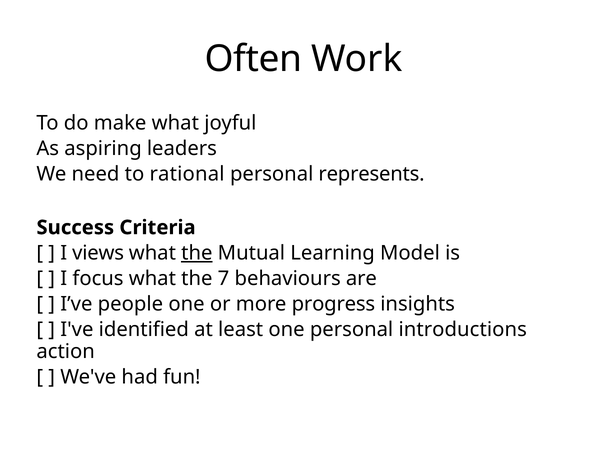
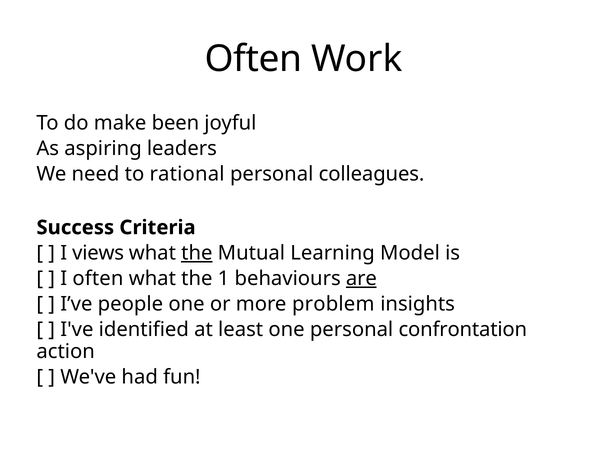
make what: what -> been (175, 123)
represents: represents -> colleagues (372, 174)
I focus: focus -> often (98, 279)
7: 7 -> 1 (224, 279)
are underline: none -> present (361, 279)
progress: progress -> problem (333, 304)
introductions: introductions -> confrontation (463, 330)
